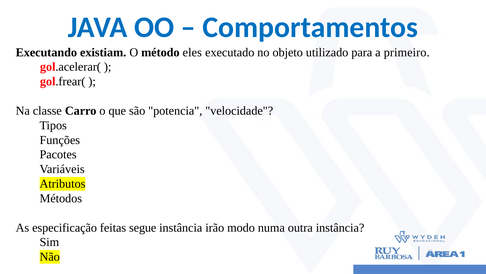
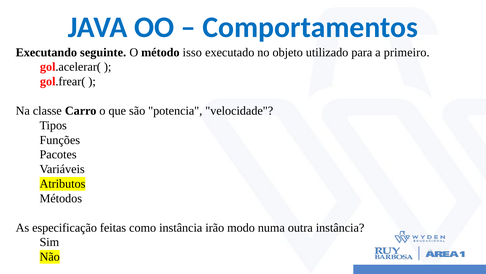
existiam: existiam -> seguinte (103, 52)
eles: eles -> isso (192, 52)
segue: segue -> como (143, 227)
